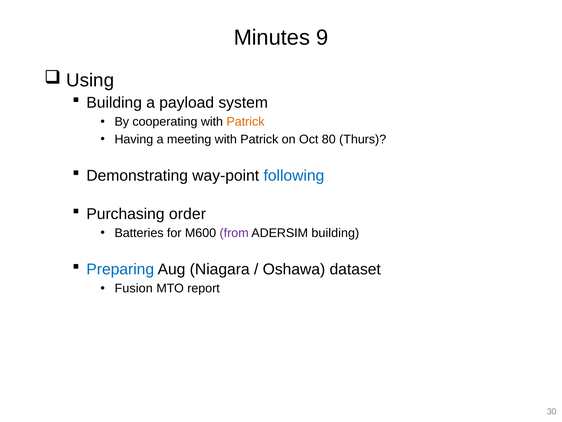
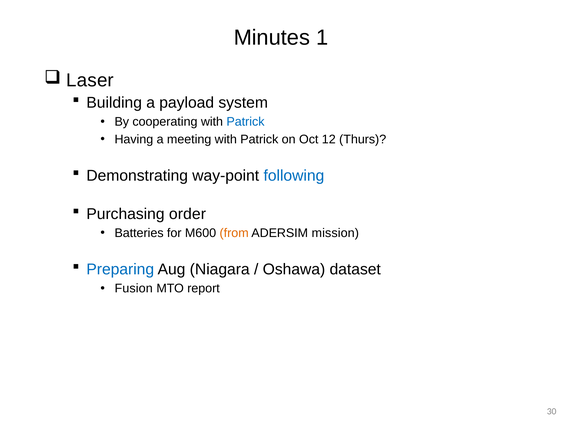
9: 9 -> 1 (322, 38)
Using: Using -> Laser (90, 80)
Patrick colour: orange -> blue (245, 122)
80: 80 -> 12 (329, 139)
from colour: purple -> orange (234, 233)
ADERSIM building: building -> mission (335, 233)
